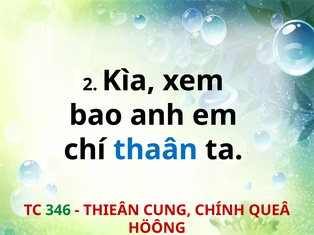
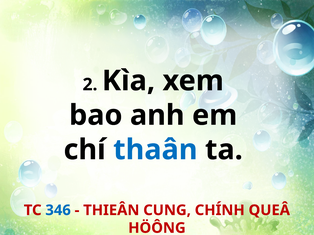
346 colour: green -> blue (58, 211)
